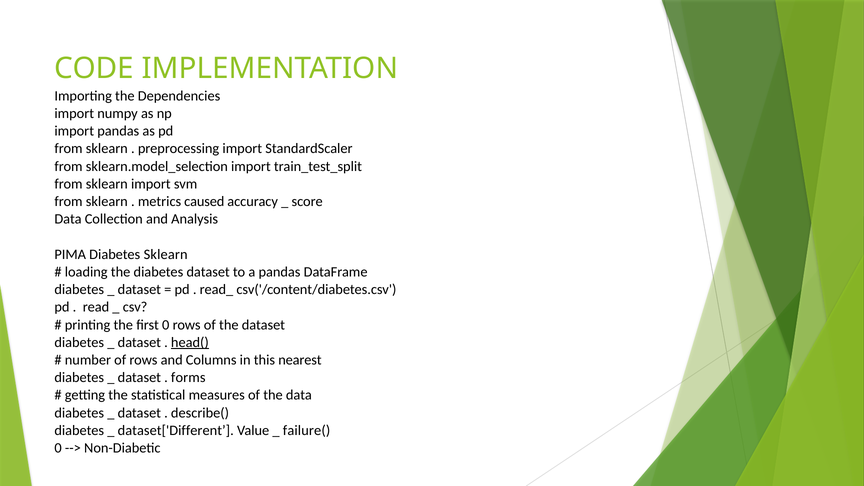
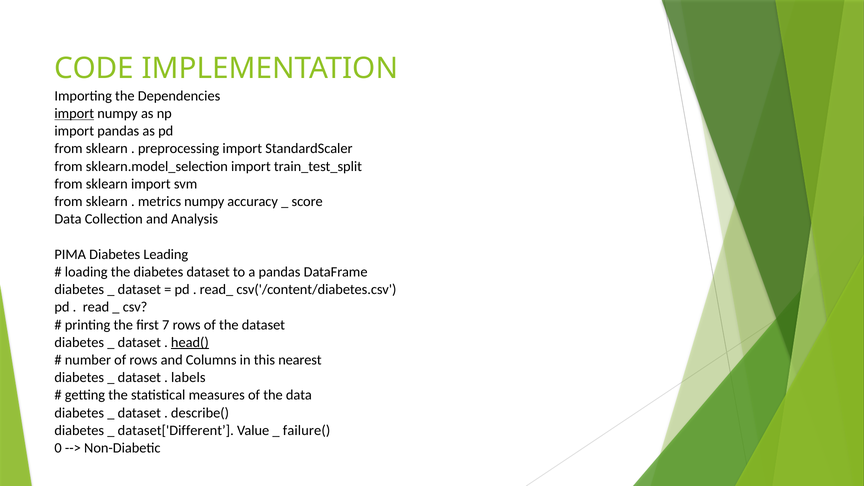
import underline: none -> present (74, 114)
metrics caused: caused -> numpy (204, 202)
Diabetes Sklearn: Sklearn -> Leading (166, 254)
first 0: 0 -> 7 (166, 325)
forms: forms -> labels (188, 378)
